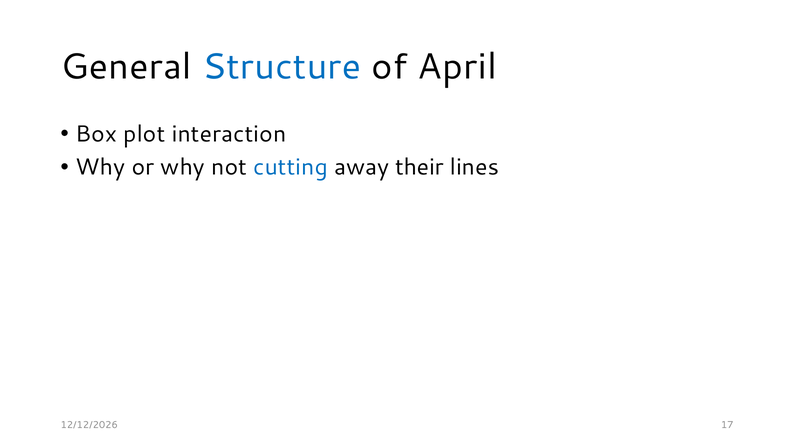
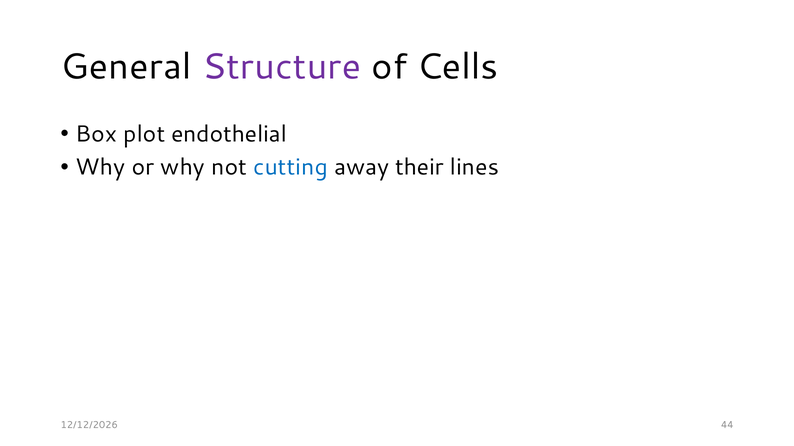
Structure colour: blue -> purple (282, 67)
April: April -> Cells (457, 67)
interaction: interaction -> endothelial (229, 134)
17: 17 -> 44 (727, 425)
